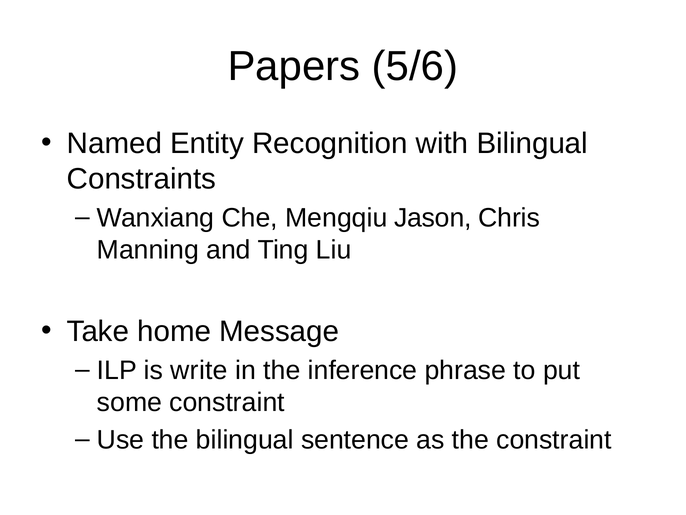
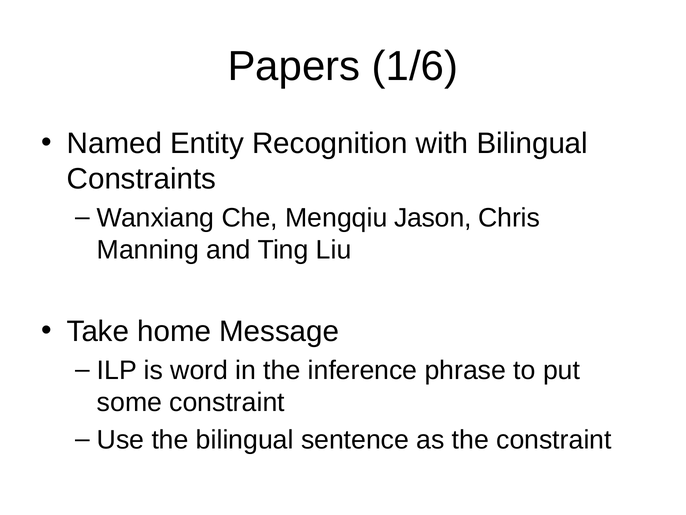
5/6: 5/6 -> 1/6 (415, 66)
write: write -> word (199, 370)
